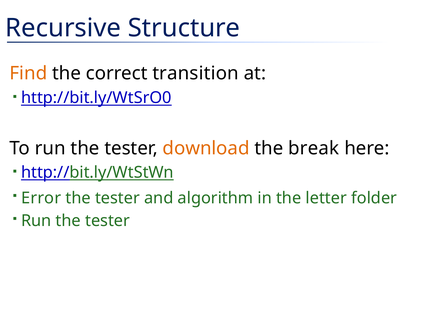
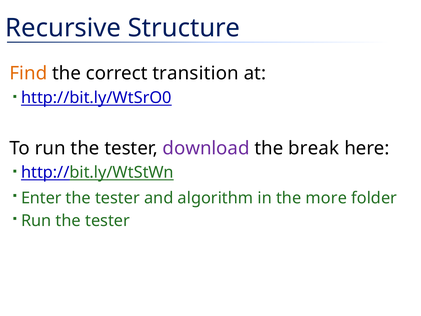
download colour: orange -> purple (206, 148)
Error: Error -> Enter (41, 198)
letter: letter -> more (326, 198)
